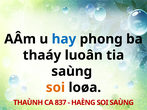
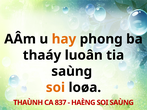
hay colour: blue -> orange (64, 39)
